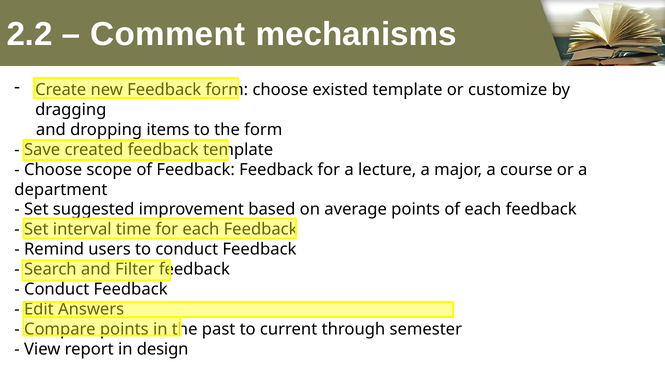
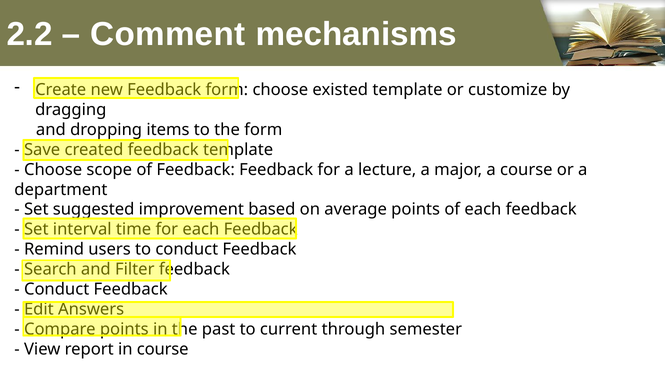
in design: design -> course (163, 349)
